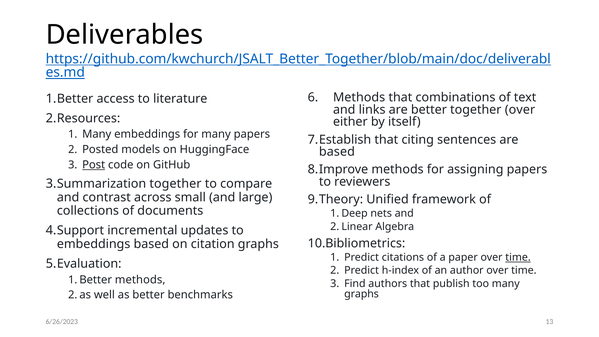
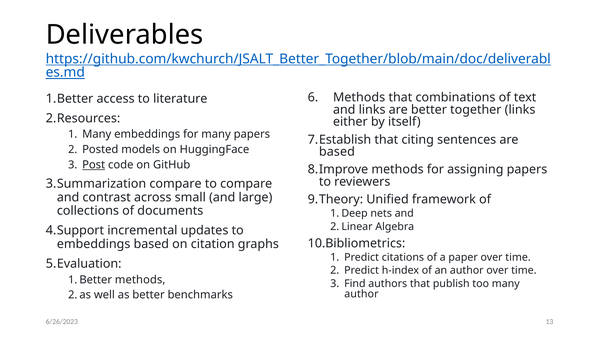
together over: over -> links (520, 110)
together: together -> compare (176, 184)
time underline: present -> none (518, 257)
graphs: graphs -> author (361, 294)
